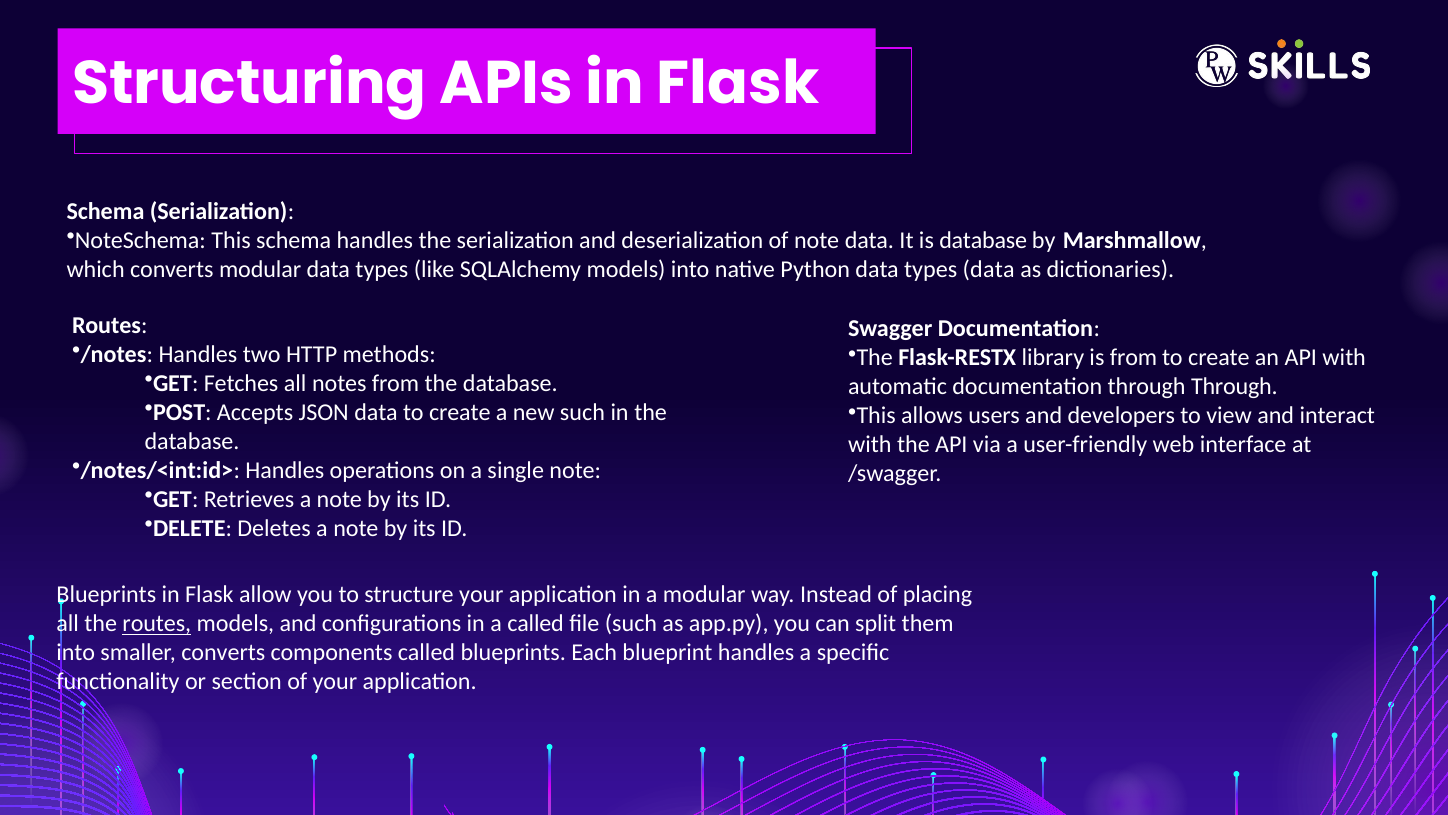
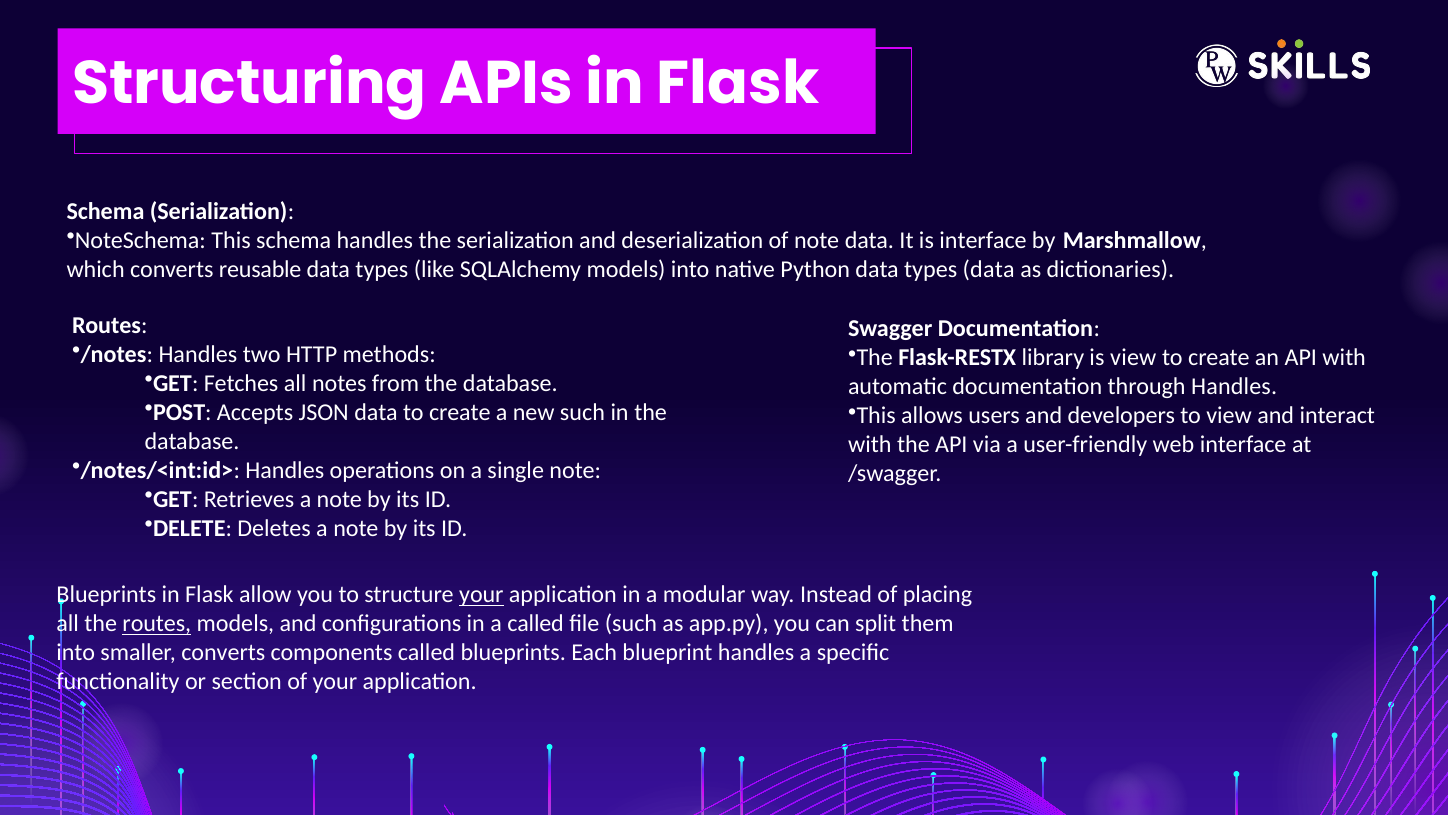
is database: database -> interface (983, 240)
converts modular: modular -> reusable (260, 269)
is from: from -> view (1133, 358)
through Through: Through -> Handles (1234, 387)
your underline: none -> present (481, 595)
